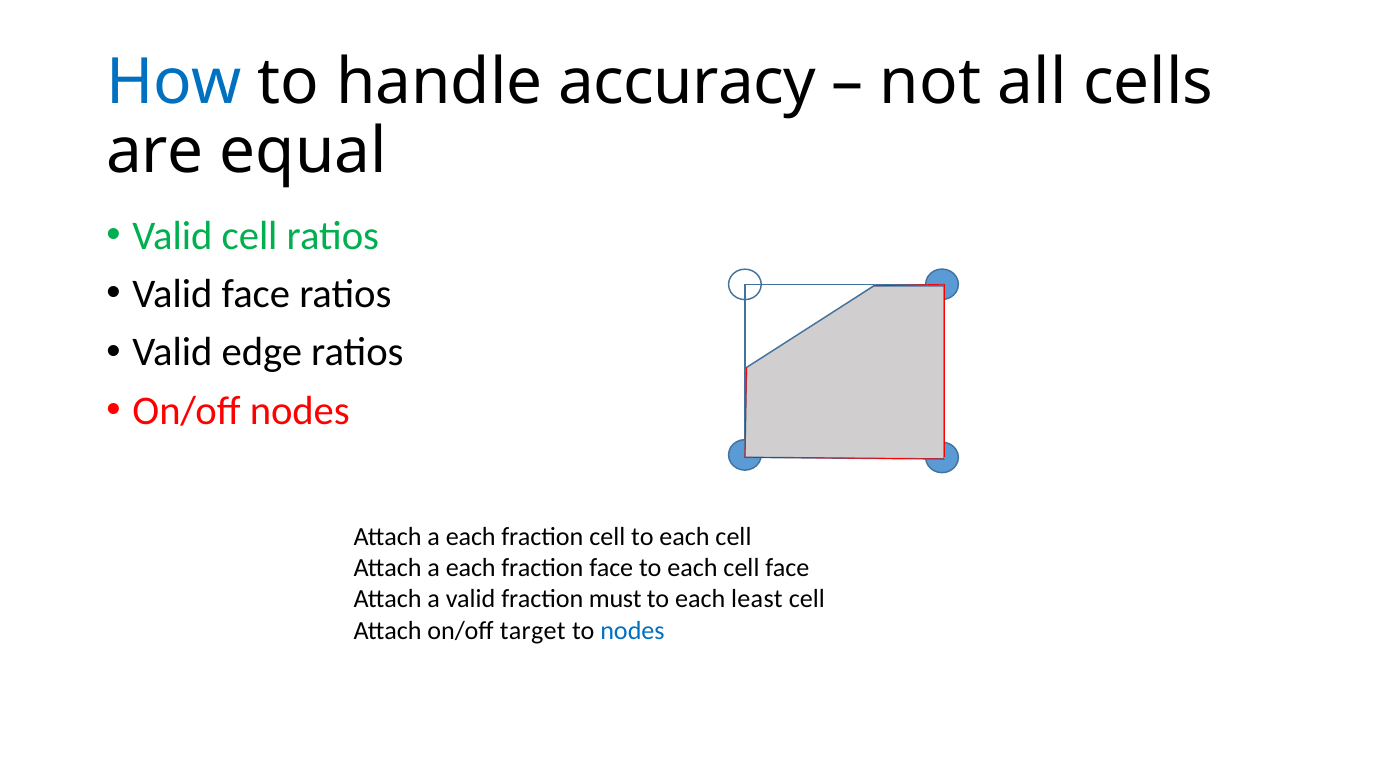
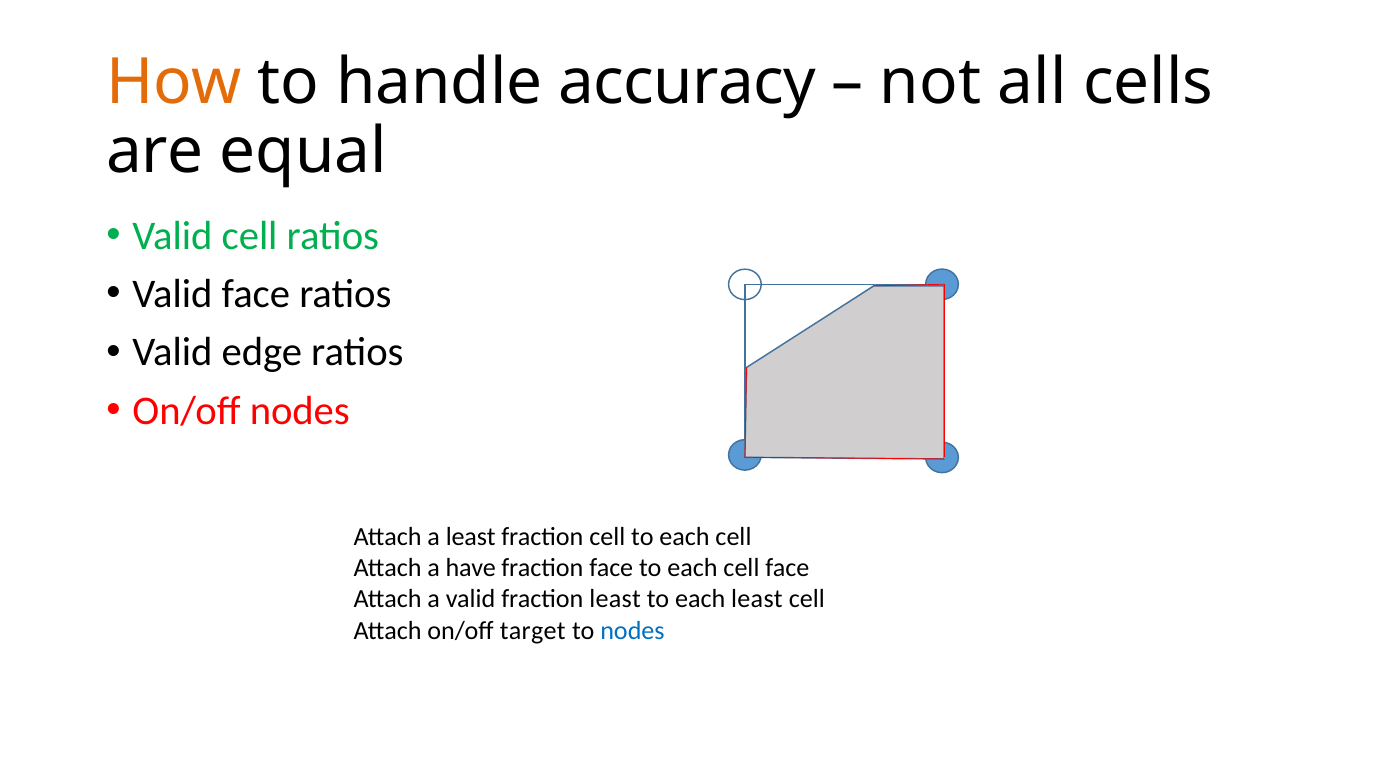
How colour: blue -> orange (174, 83)
each: each -> least (471, 537)
each: each -> have (471, 568)
fraction must: must -> least (615, 599)
